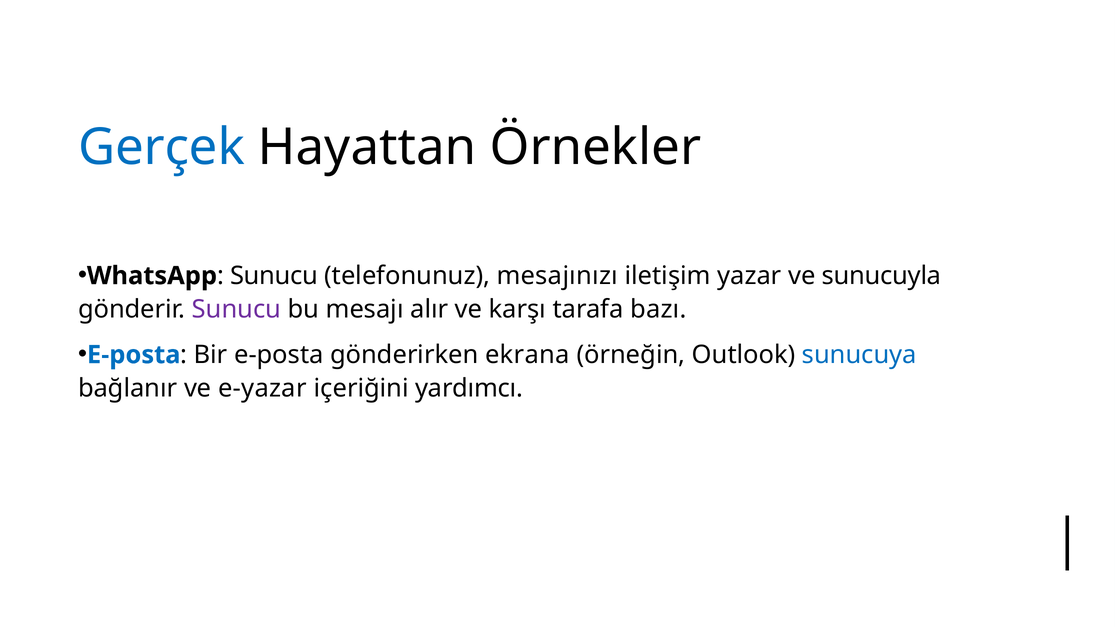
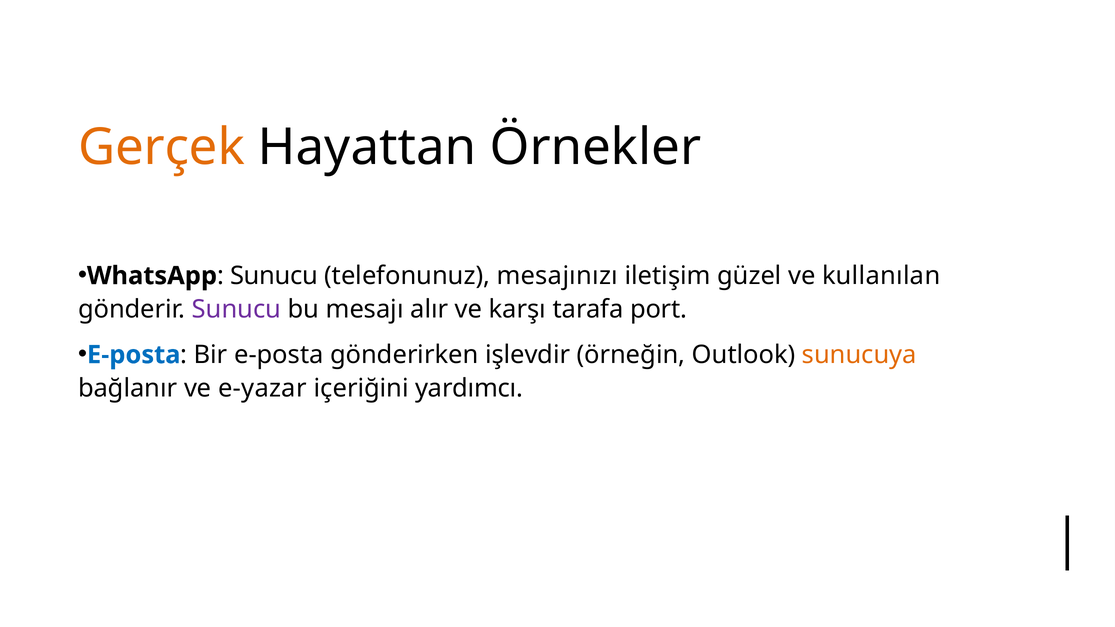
Gerçek colour: blue -> orange (161, 148)
yazar: yazar -> güzel (749, 276)
sunucuyla: sunucuyla -> kullanılan (881, 276)
bazı: bazı -> port (659, 310)
ekrana: ekrana -> işlevdir (528, 355)
sunucuya colour: blue -> orange (859, 355)
